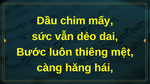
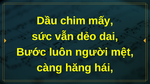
thiêng: thiêng -> người (92, 52)
